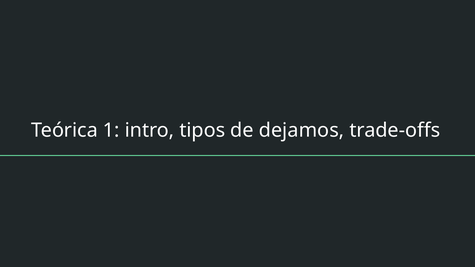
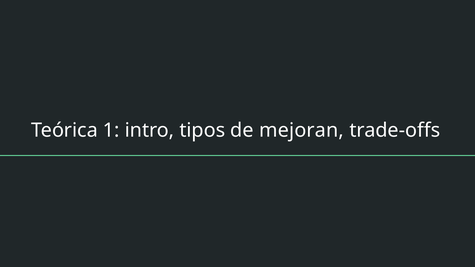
dejamos: dejamos -> mejoran (301, 130)
